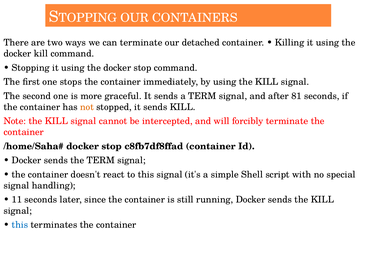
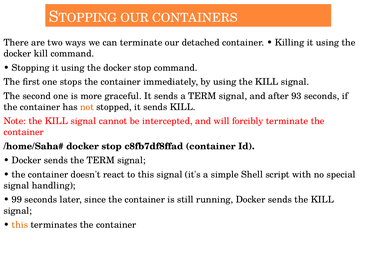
81: 81 -> 93 (296, 96)
11: 11 -> 99 (17, 200)
this colour: blue -> orange (20, 225)
